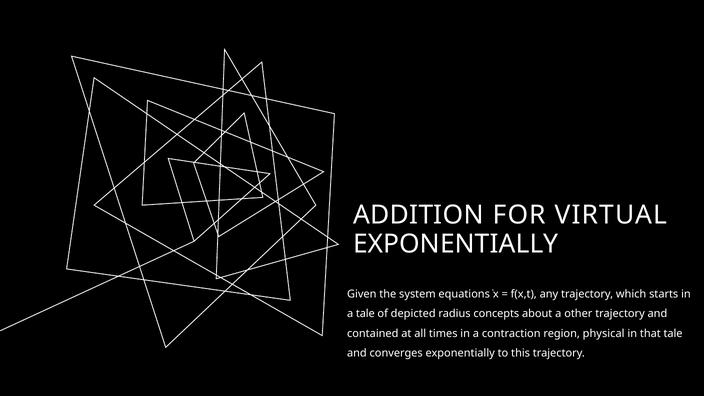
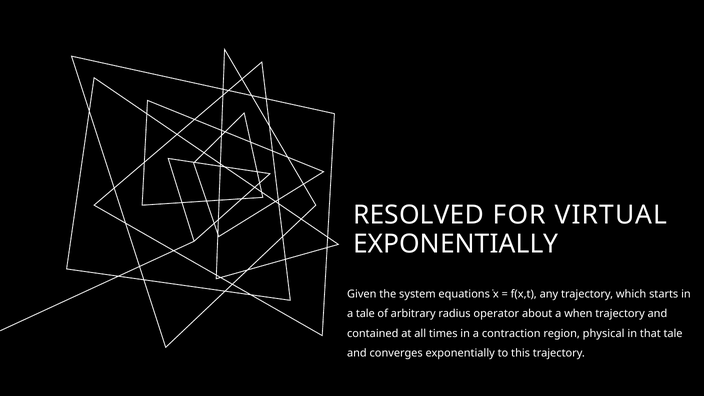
ADDITION: ADDITION -> RESOLVED (418, 215)
depicted: depicted -> arbitrary (413, 314)
concepts: concepts -> operator (496, 314)
other: other -> when (578, 314)
